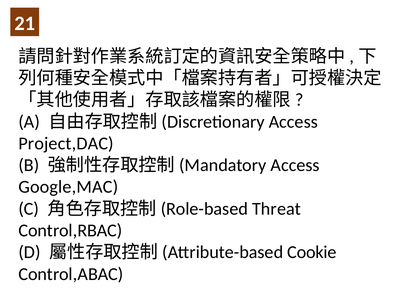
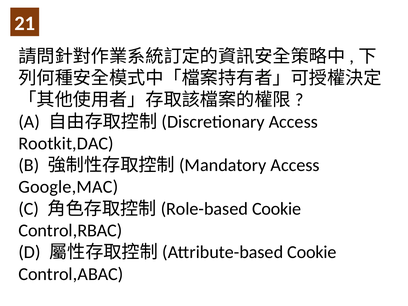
Project,DAC: Project,DAC -> Rootkit,DAC (66, 143)
Threat: Threat -> Cookie (277, 209)
